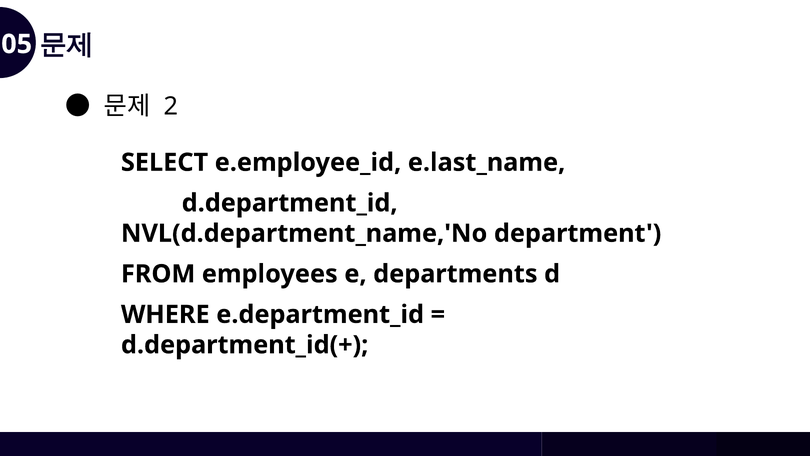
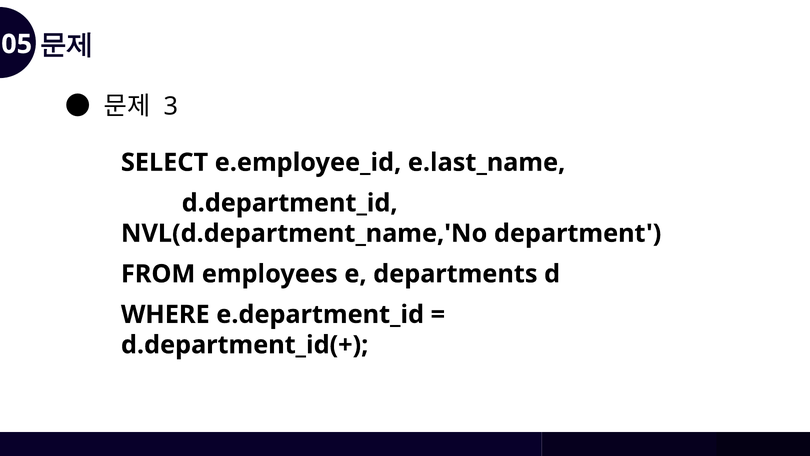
2: 2 -> 3 (171, 106)
